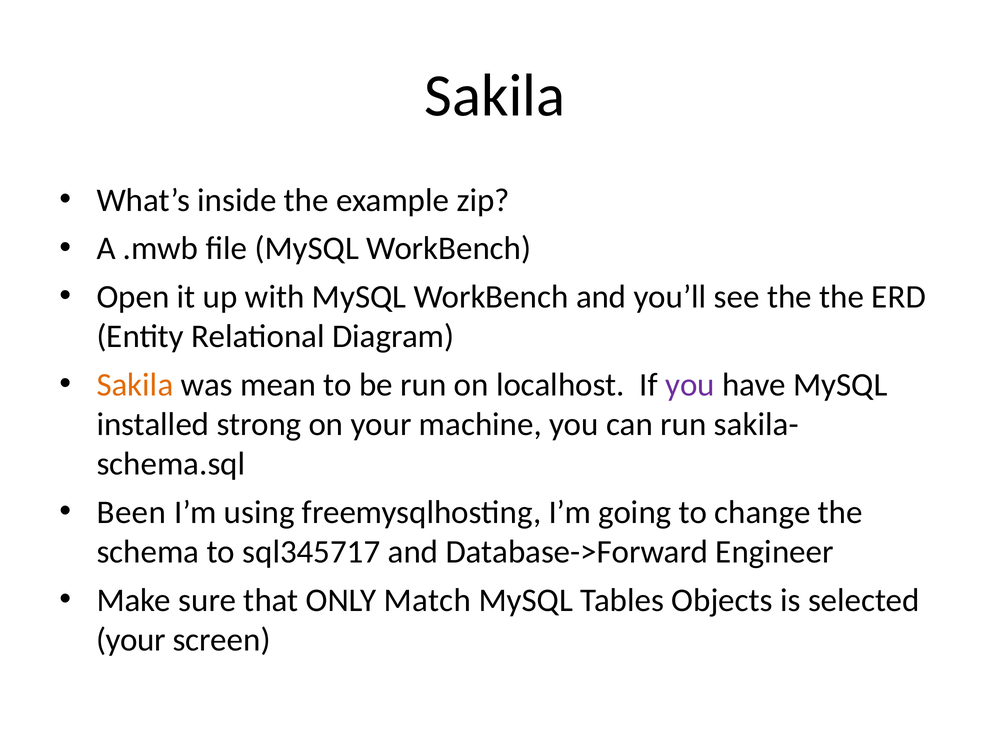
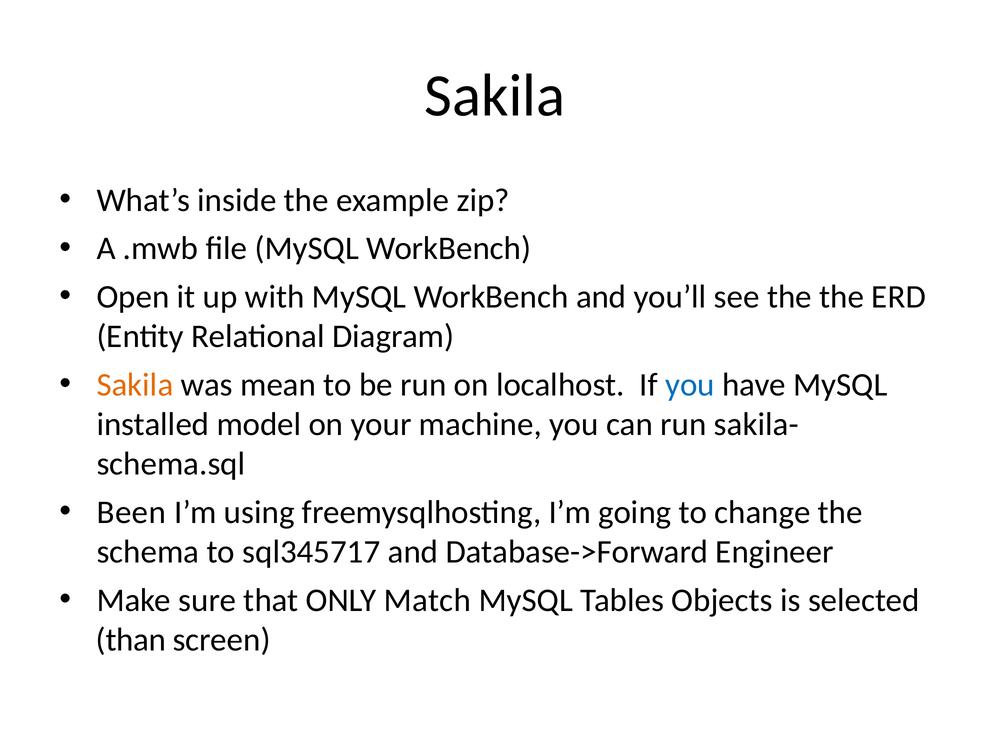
you colour: purple -> blue (690, 385)
strong: strong -> model (259, 425)
your: your -> than (131, 640)
